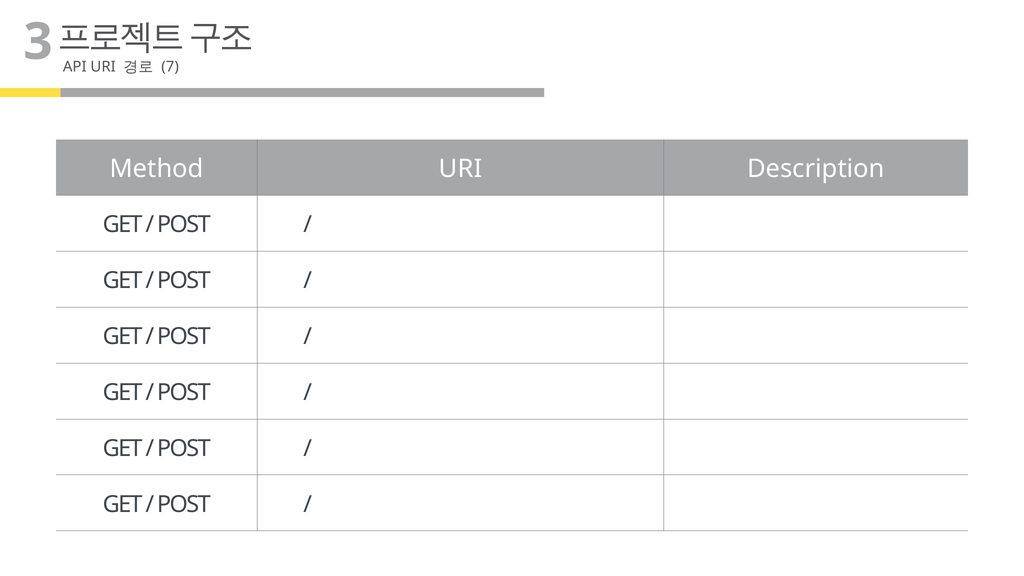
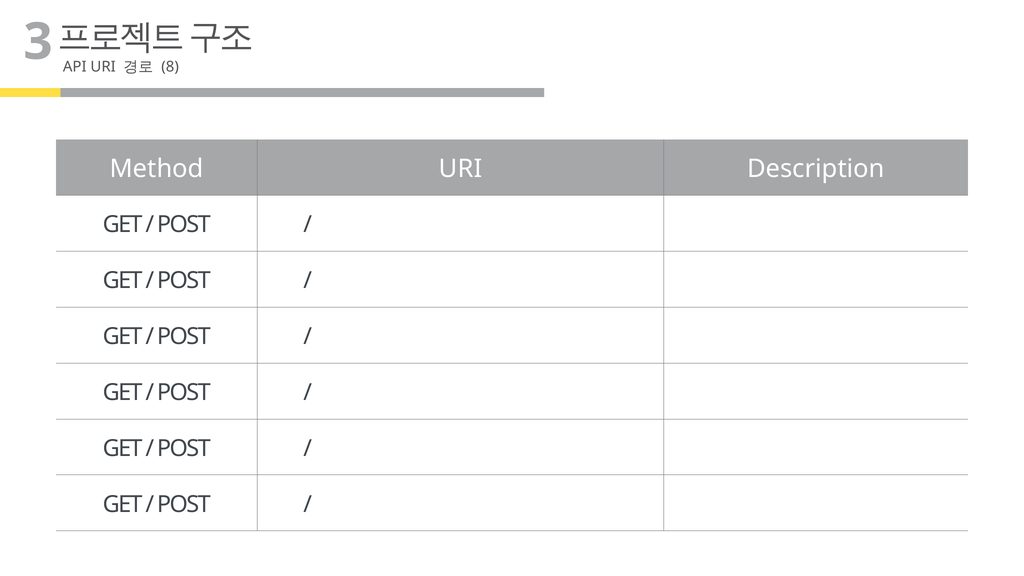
7: 7 -> 8 (170, 67)
